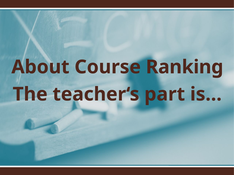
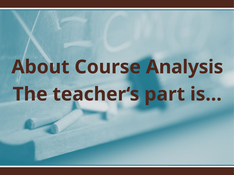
Ranking: Ranking -> Analysis (185, 67)
